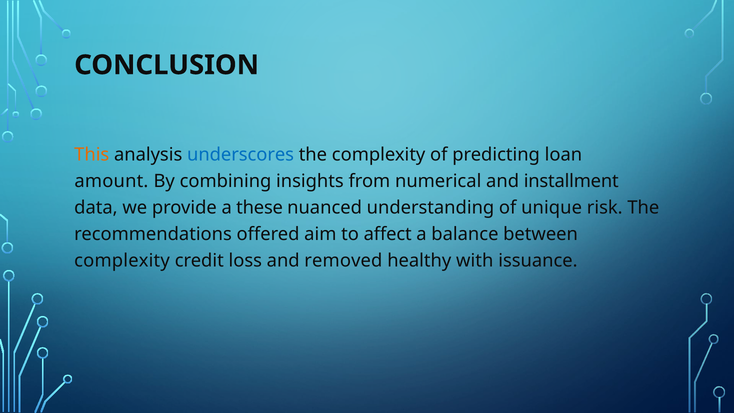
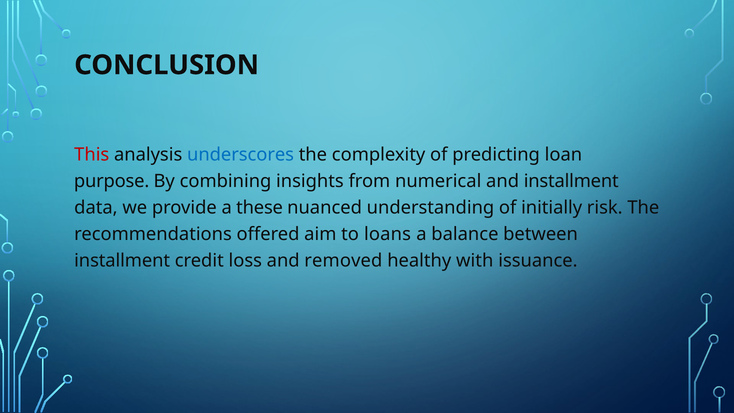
This colour: orange -> red (92, 155)
amount: amount -> purpose (112, 181)
unique: unique -> initially (552, 208)
affect: affect -> loans (388, 234)
complexity: complexity -> installment (122, 261)
